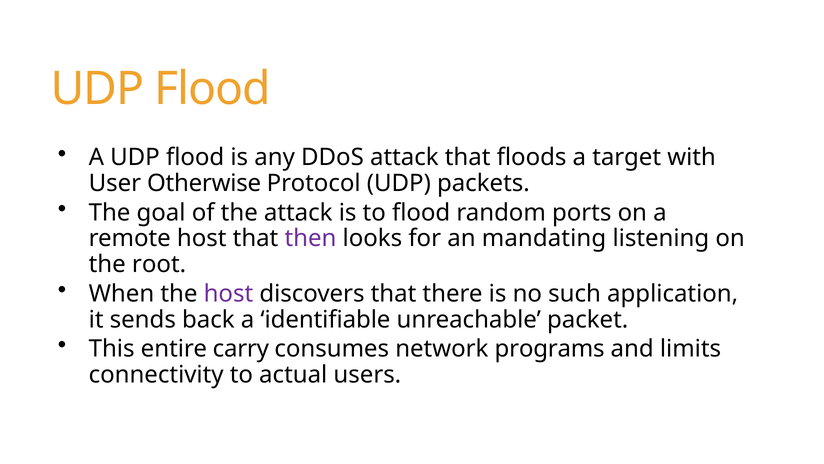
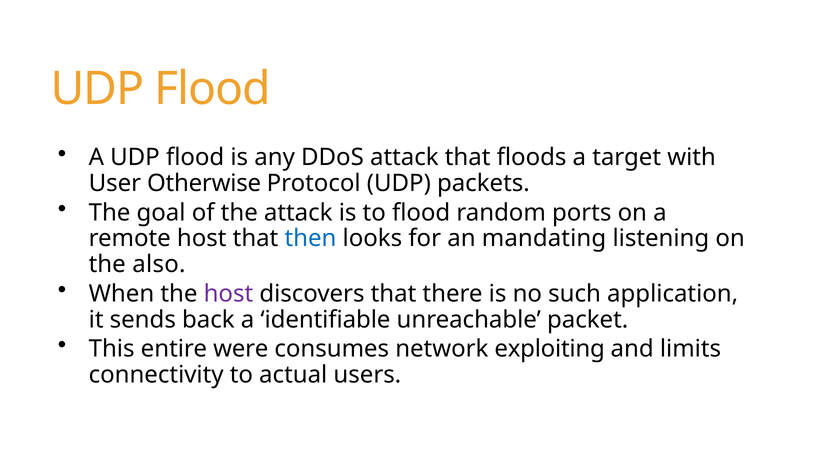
then colour: purple -> blue (310, 238)
root: root -> also (159, 264)
carry: carry -> were (241, 348)
programs: programs -> exploiting (550, 348)
